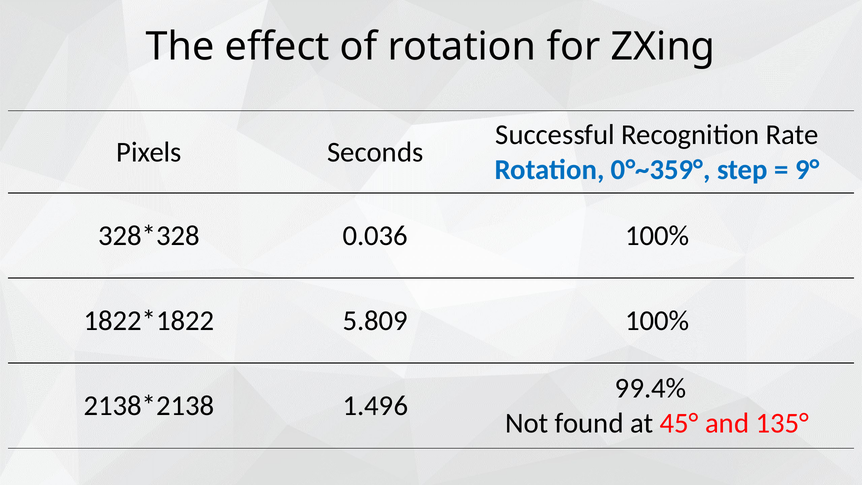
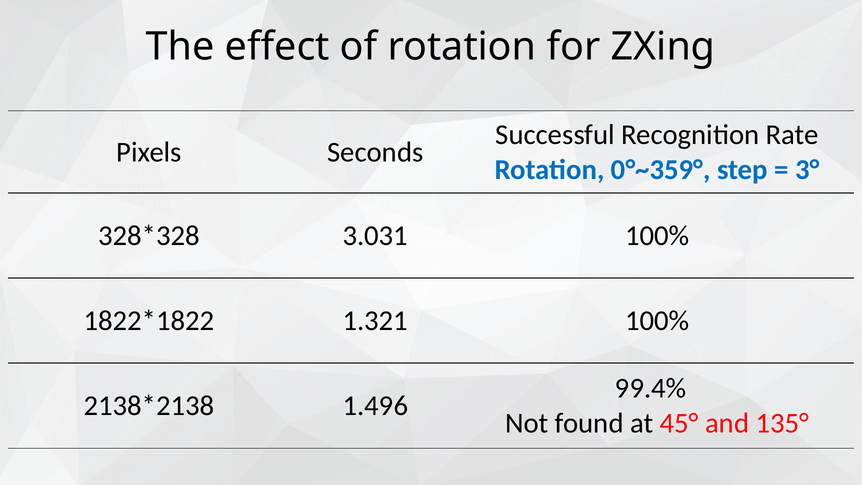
9°: 9° -> 3° (807, 170)
0.036: 0.036 -> 3.031 (375, 236)
5.809: 5.809 -> 1.321 (375, 321)
